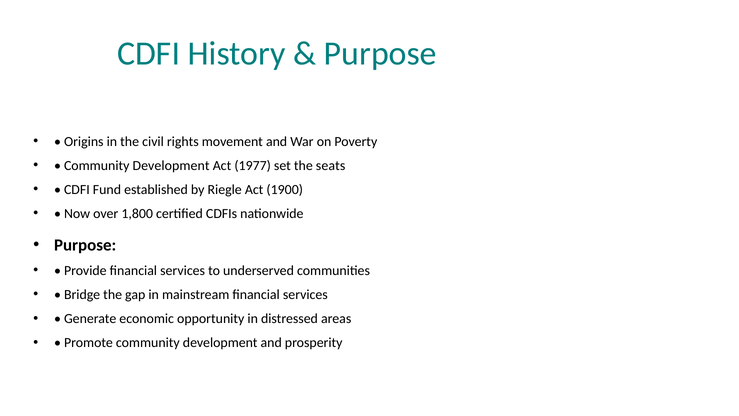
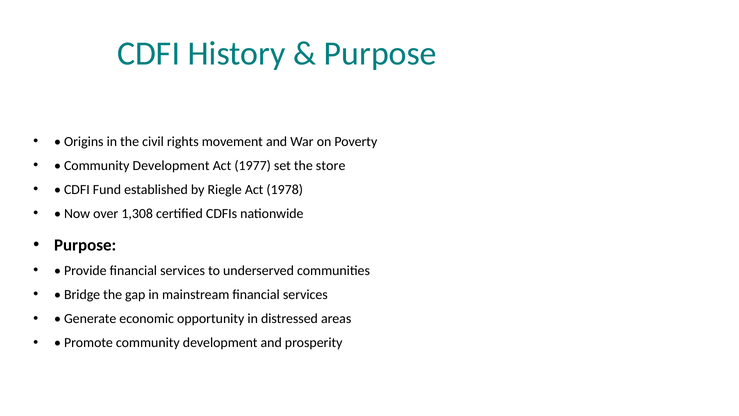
seats: seats -> store (331, 165)
1900: 1900 -> 1978 (285, 189)
1,800: 1,800 -> 1,308 (137, 214)
